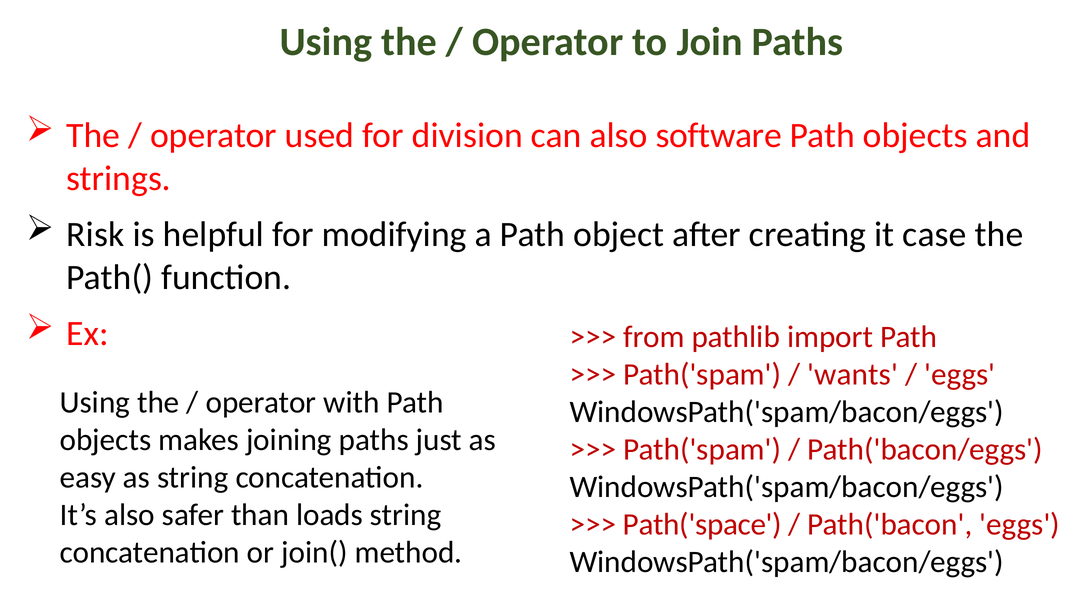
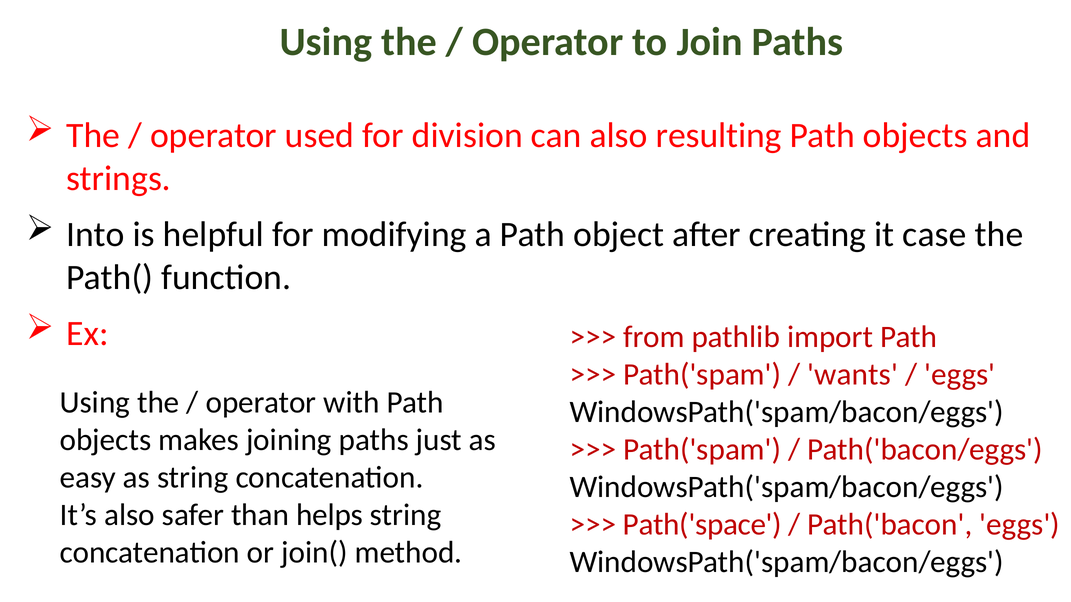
software: software -> resulting (719, 136)
Risk: Risk -> Into (95, 235)
loads: loads -> helps (330, 515)
